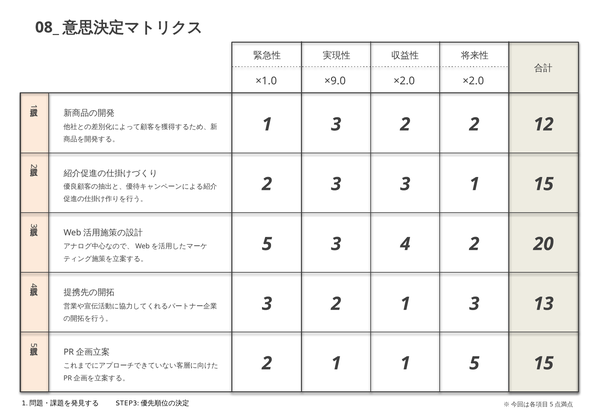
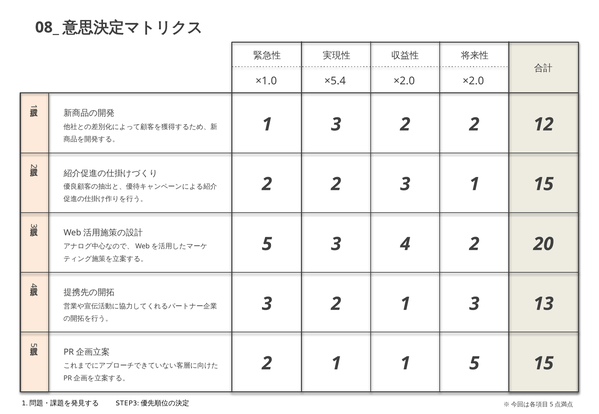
×9.0: ×9.0 -> ×5.4 (335, 81)
3: 3 -> 2 (336, 184)
